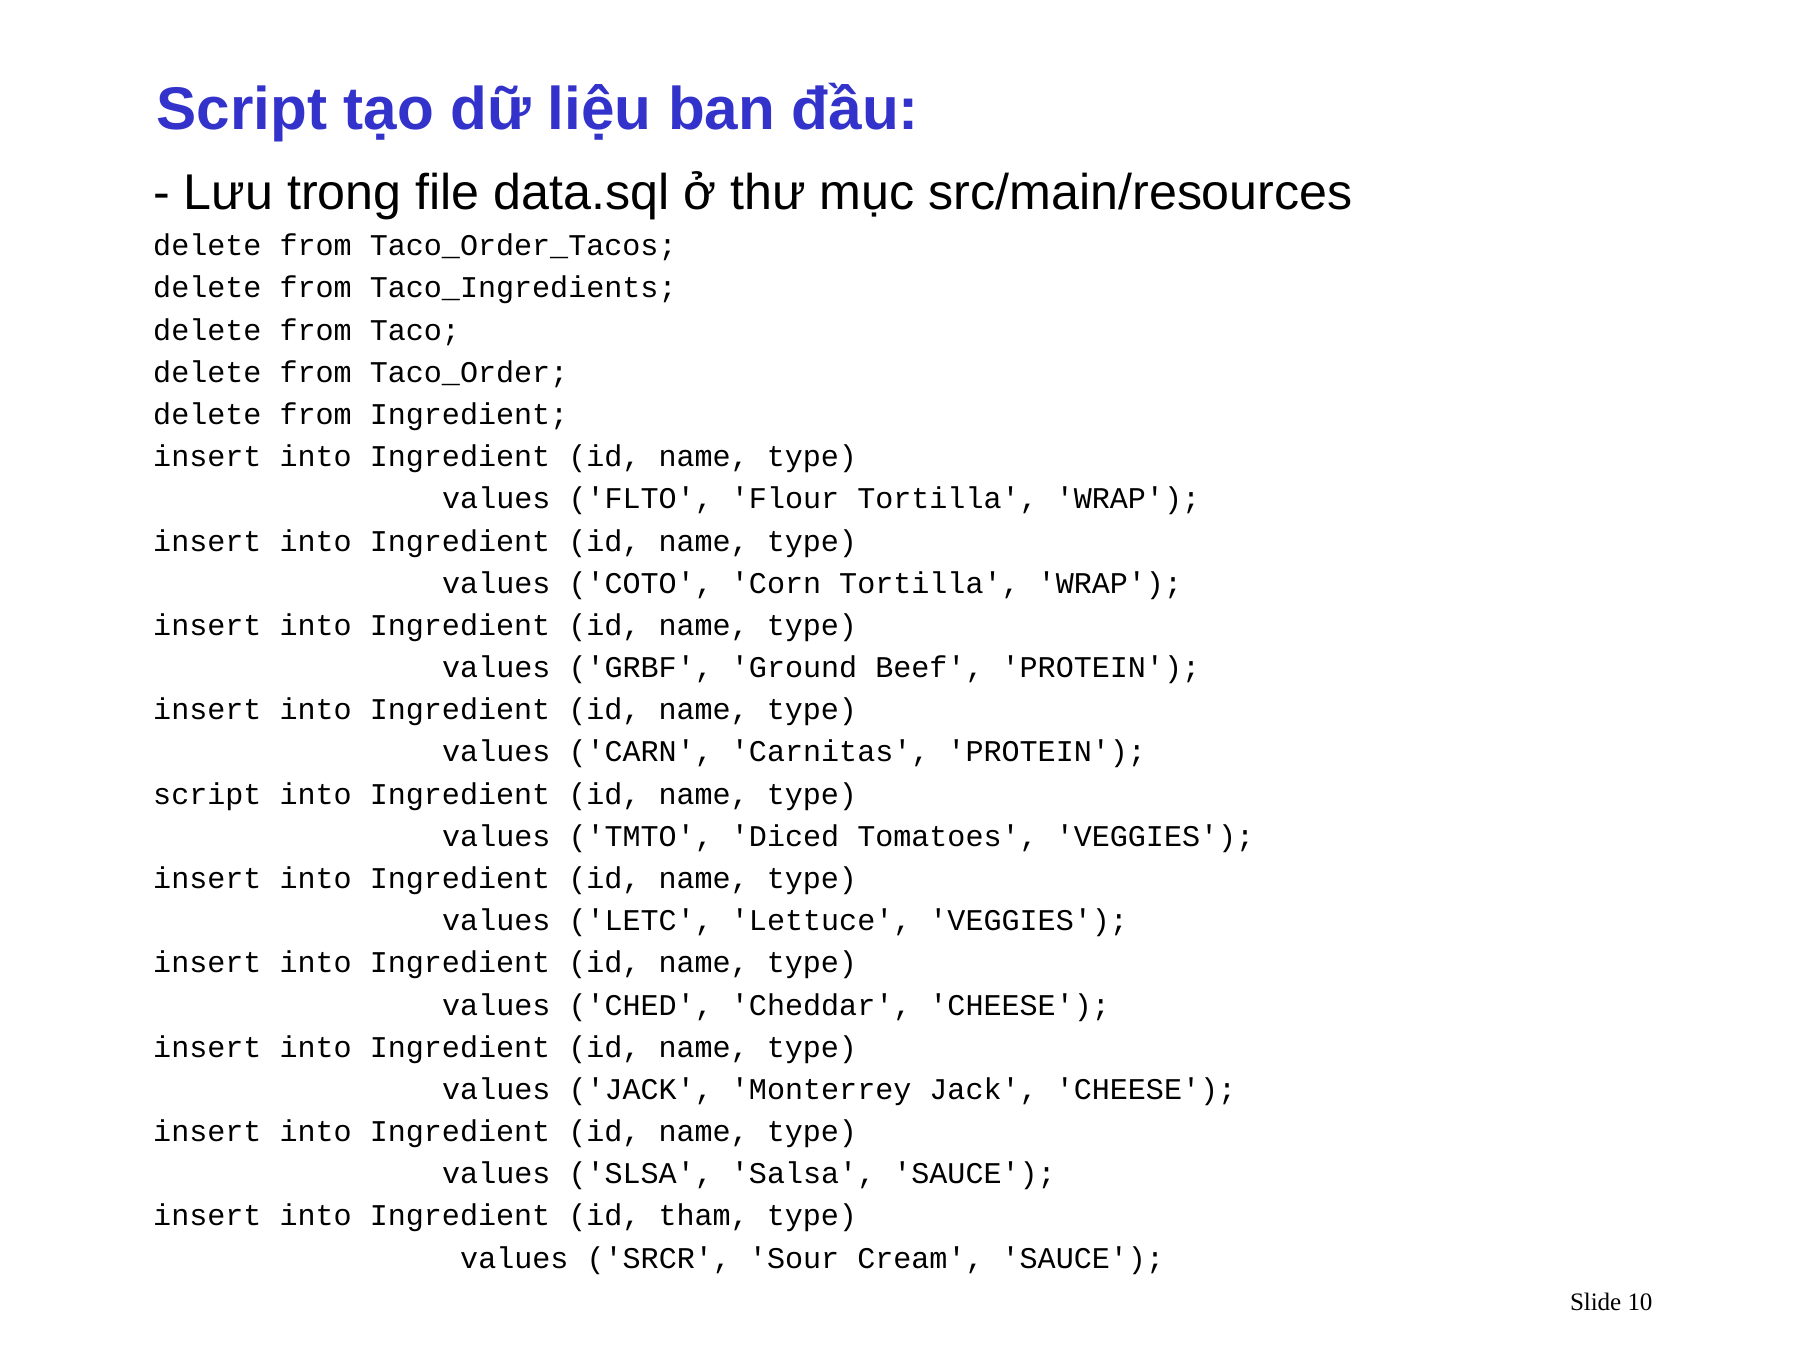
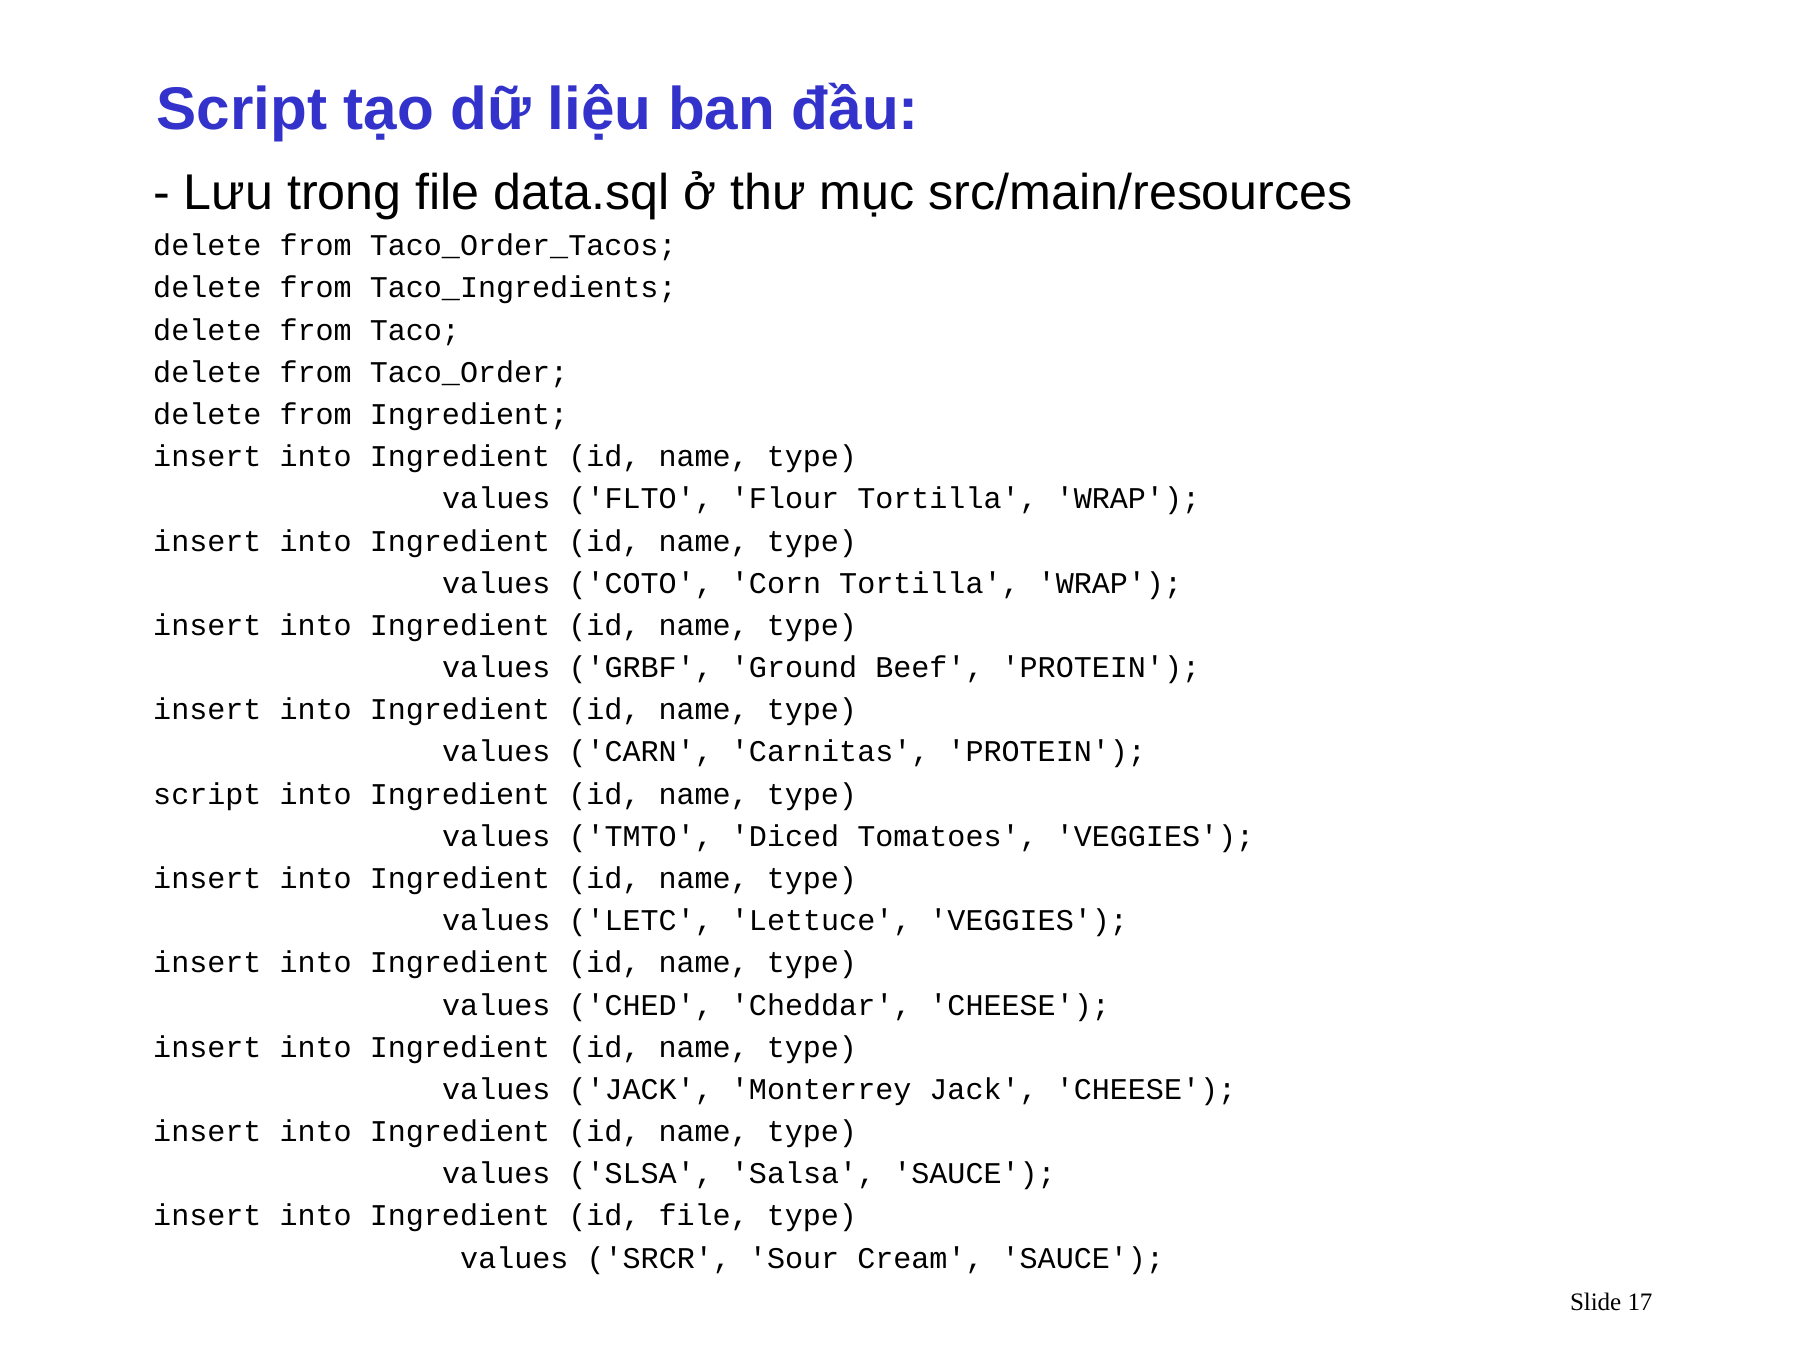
id tham: tham -> file (704, 1216)
10: 10 -> 17 (1640, 1302)
